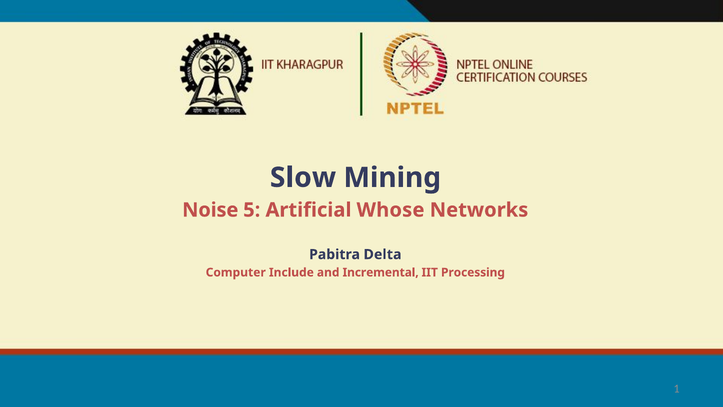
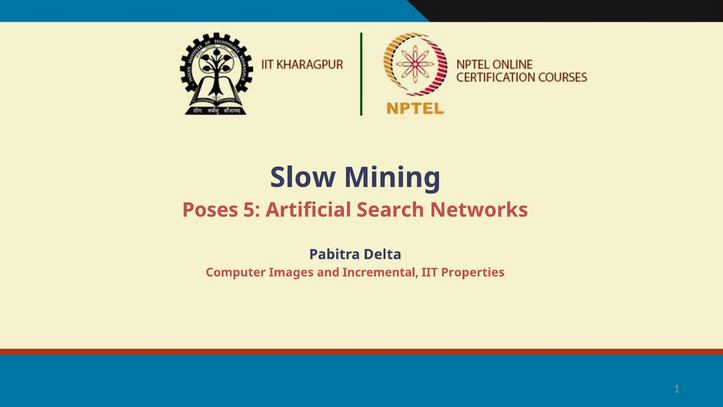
Noise: Noise -> Poses (210, 210)
Whose: Whose -> Search (391, 210)
Include: Include -> Images (291, 272)
Processing: Processing -> Properties (473, 272)
